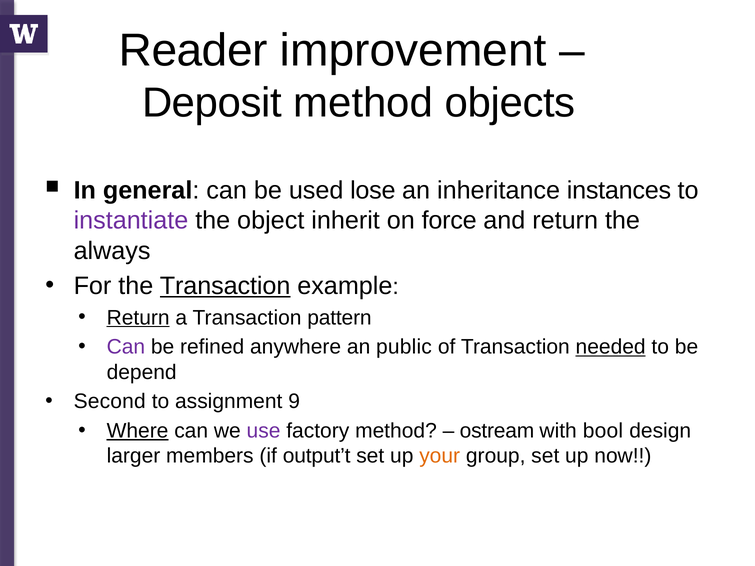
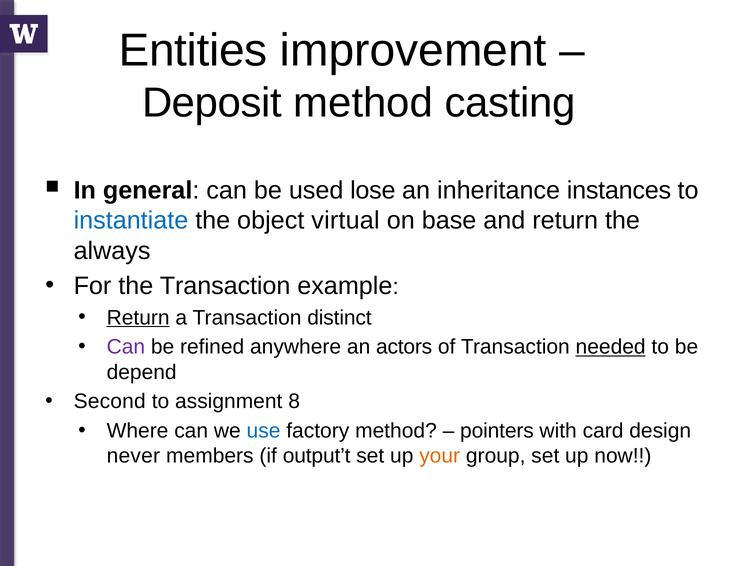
Reader: Reader -> Entities (193, 50)
objects: objects -> casting (510, 103)
instantiate colour: purple -> blue (131, 221)
inherit: inherit -> virtual (345, 221)
force: force -> base (449, 221)
Transaction underline: present -> none (225, 286)
pattern: pattern -> distinct (339, 318)
public: public -> actors (404, 347)
9: 9 -> 8 (294, 402)
Where underline: present -> none (138, 431)
use colour: purple -> blue (264, 431)
ostream: ostream -> pointers (497, 431)
bool: bool -> card (603, 431)
larger: larger -> never (133, 456)
